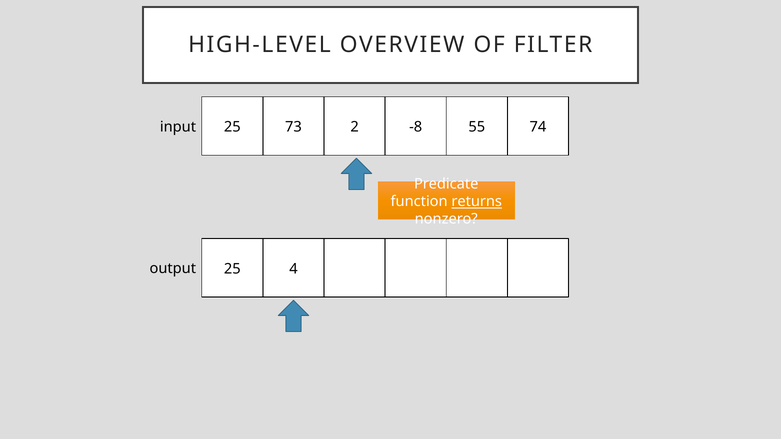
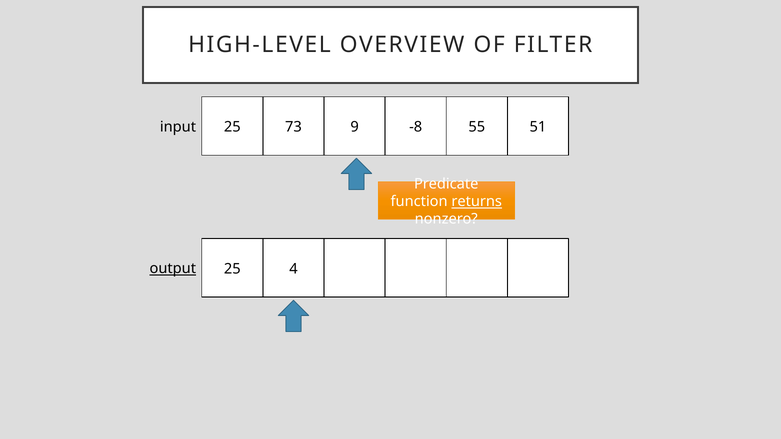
2: 2 -> 9 (355, 127)
74: 74 -> 51 (538, 127)
output underline: none -> present (173, 269)
